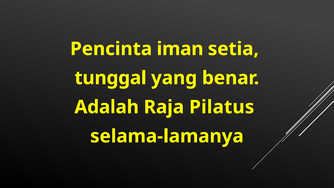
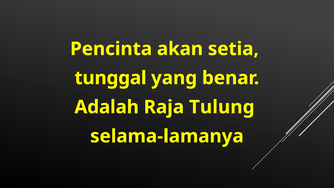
iman: iman -> akan (180, 49)
Pilatus: Pilatus -> Tulung (222, 107)
